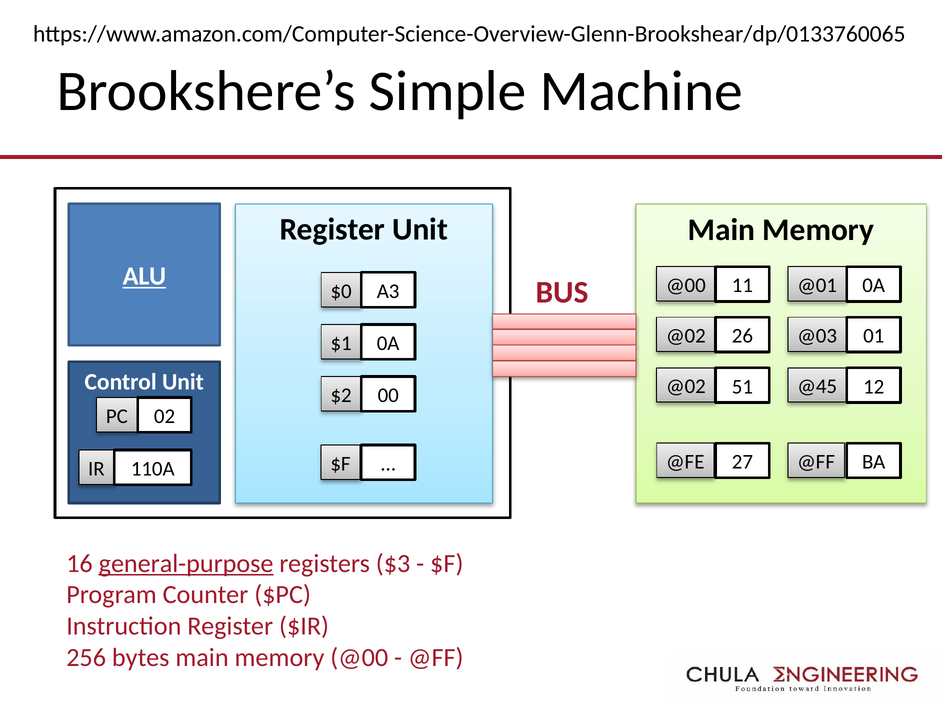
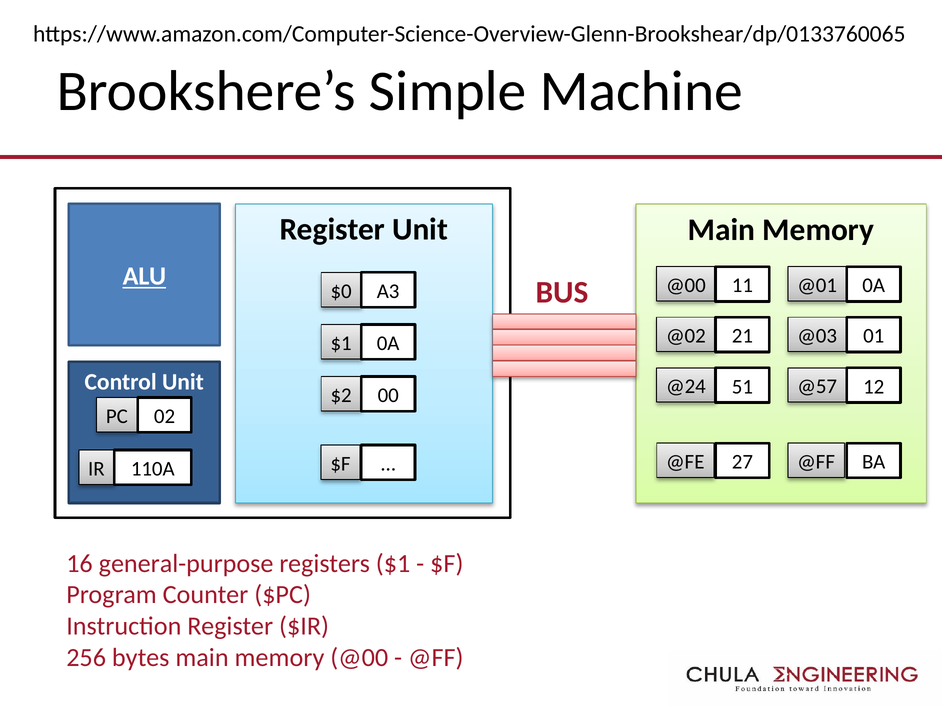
26: 26 -> 21 (742, 336)
@02: @02 -> @24 (686, 387)
@45: @45 -> @57 (817, 387)
general-purpose underline: present -> none (186, 564)
registers $3: $3 -> $1 (393, 564)
